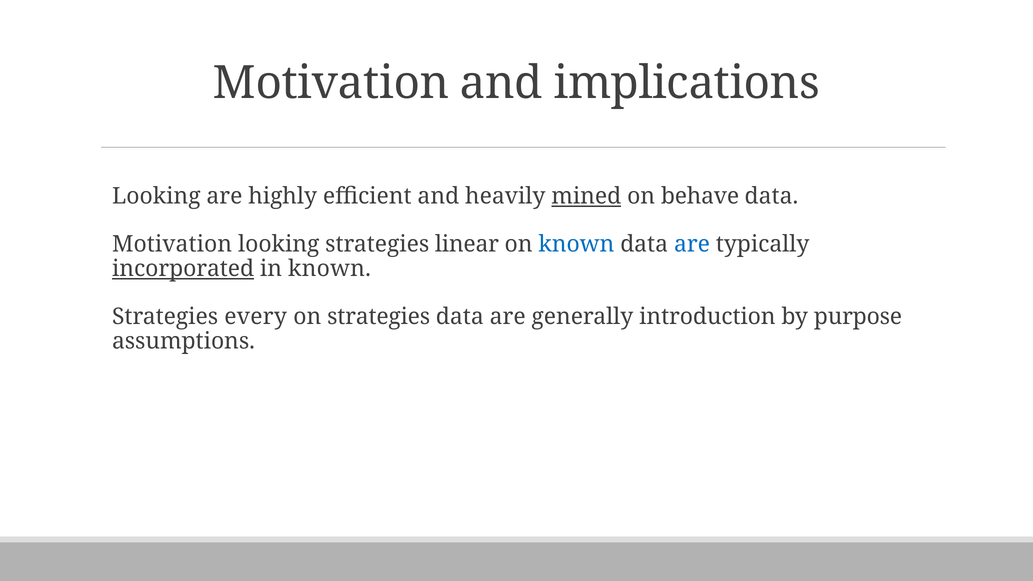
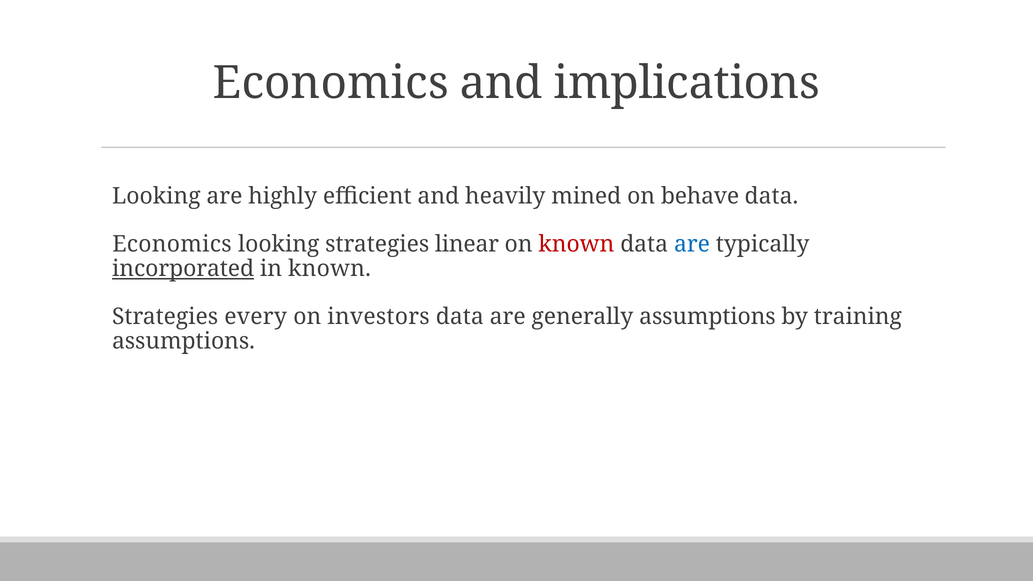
Motivation: Motivation -> Economics (331, 83)
mined underline: present -> none (586, 196)
Motivation: Motivation -> Economics (172, 244)
known colour: blue -> red (576, 244)
on strategies: strategies -> investors (378, 317)
generally introduction: introduction -> assumptions (707, 317)
purpose: purpose -> training (858, 317)
